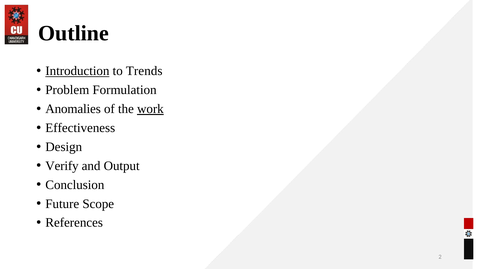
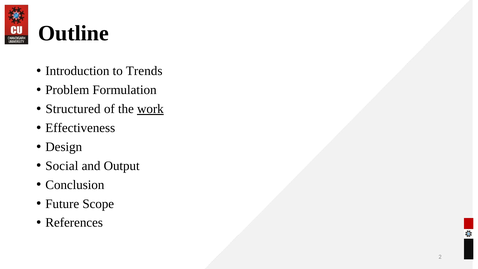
Introduction underline: present -> none (77, 71)
Anomalies: Anomalies -> Structured (73, 109)
Verify: Verify -> Social (62, 166)
